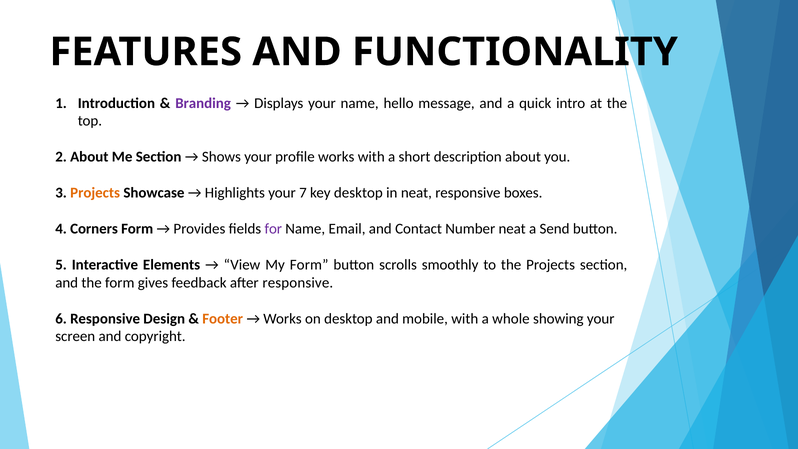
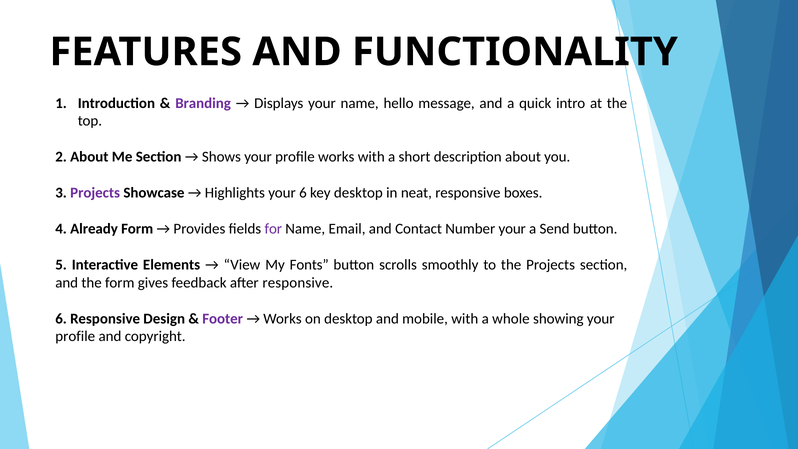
Projects colour: orange -> purple (95, 193)
your 7: 7 -> 6 (303, 193)
Corners: Corners -> Already (94, 229)
Number neat: neat -> your (512, 229)
My Form: Form -> Fonts (309, 265)
Footer colour: orange -> purple (223, 319)
screen: screen -> profile (75, 336)
